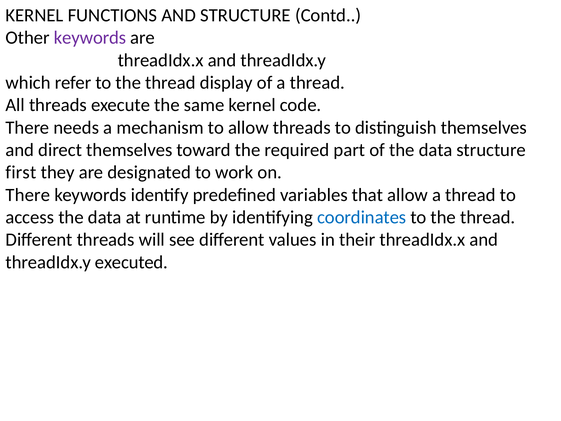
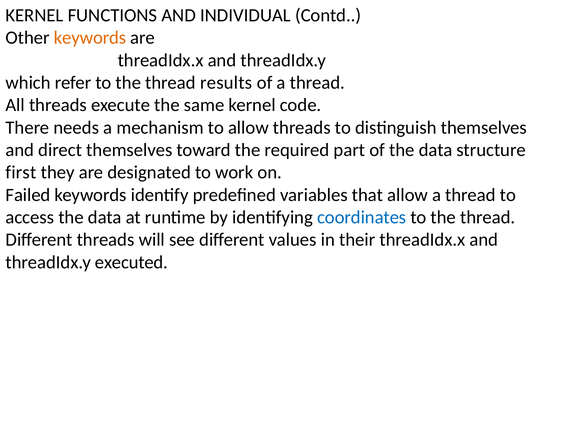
AND STRUCTURE: STRUCTURE -> INDIVIDUAL (245, 15)
keywords colour: purple -> orange (90, 38)
display: display -> results (226, 83)
There: There -> Failed (28, 195)
